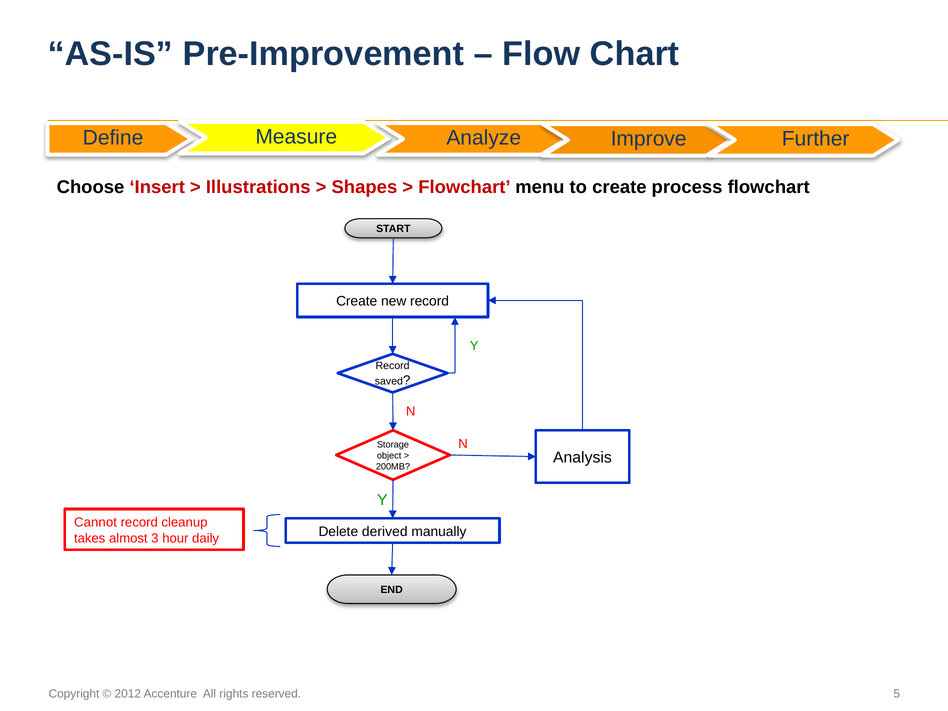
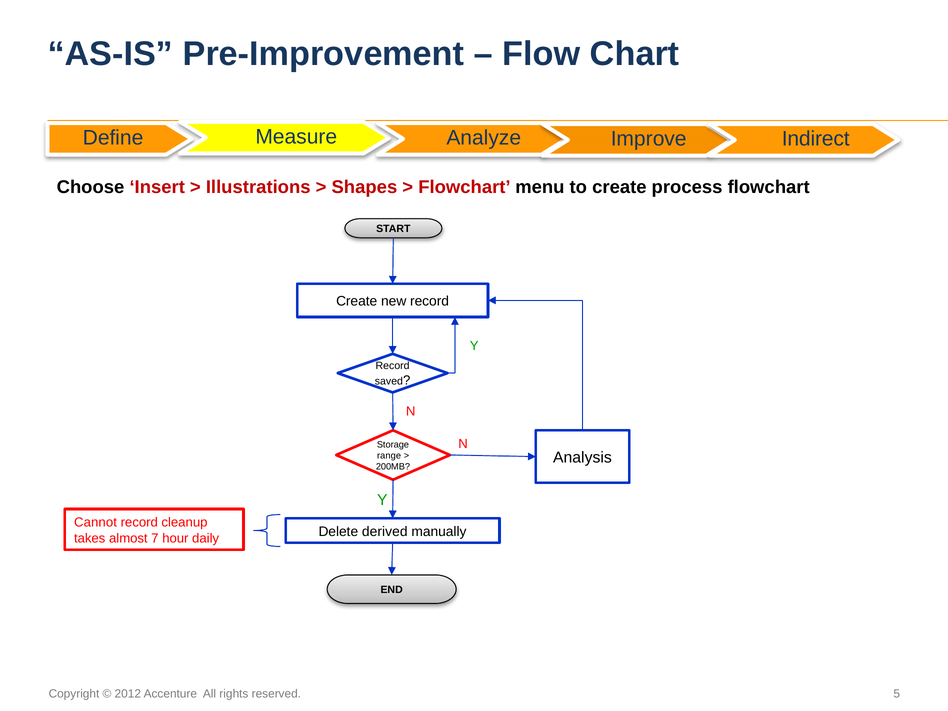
Further: Further -> Indirect (816, 139)
object: object -> range (389, 456)
3: 3 -> 7 (155, 538)
